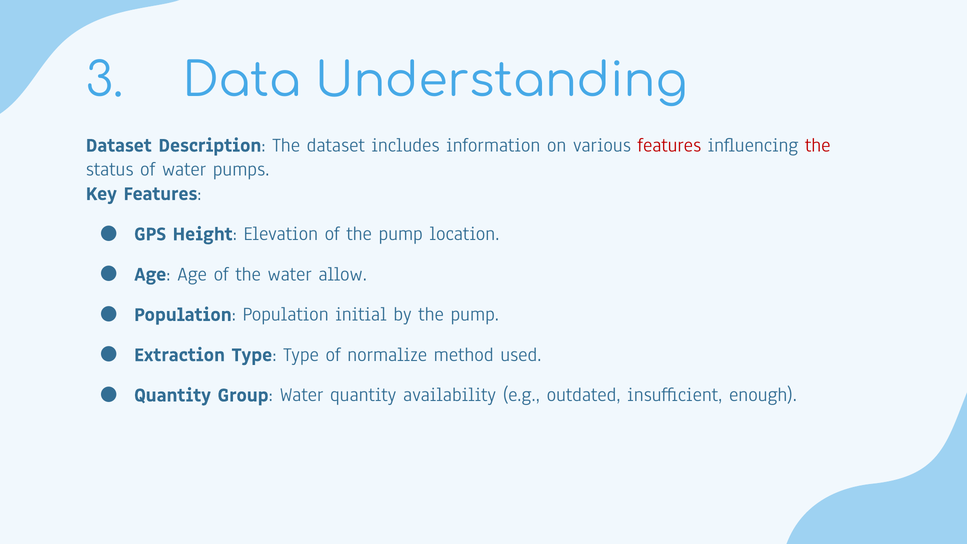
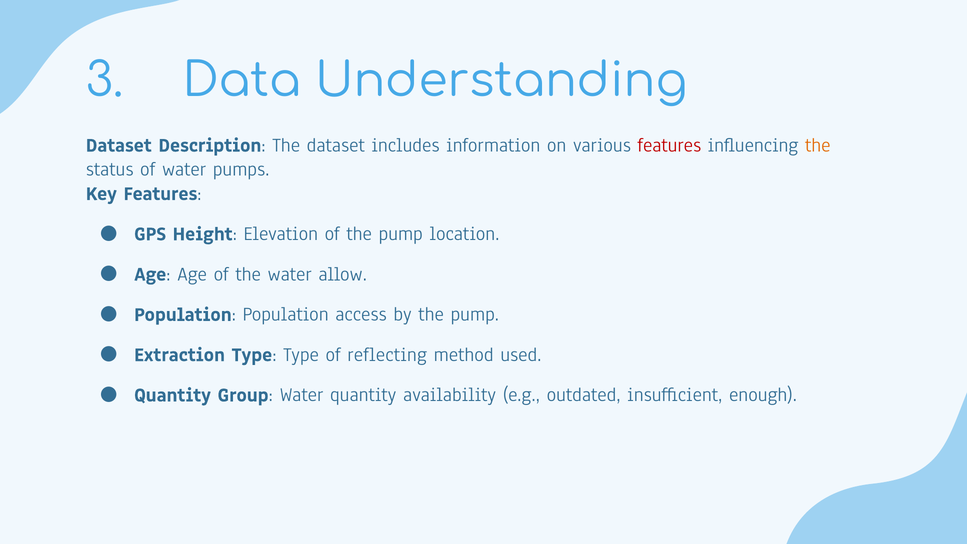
the colour: red -> orange (818, 145)
initial: initial -> access (361, 314)
normalize: normalize -> reflecting (387, 354)
